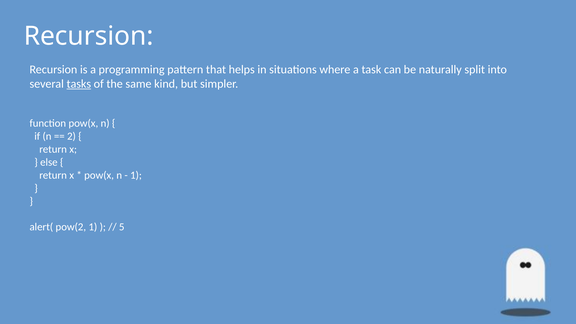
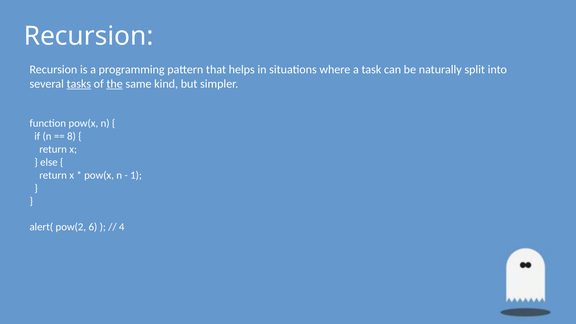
the underline: none -> present (115, 84)
2: 2 -> 8 (71, 136)
pow(2 1: 1 -> 6 (93, 227)
5: 5 -> 4 (122, 227)
